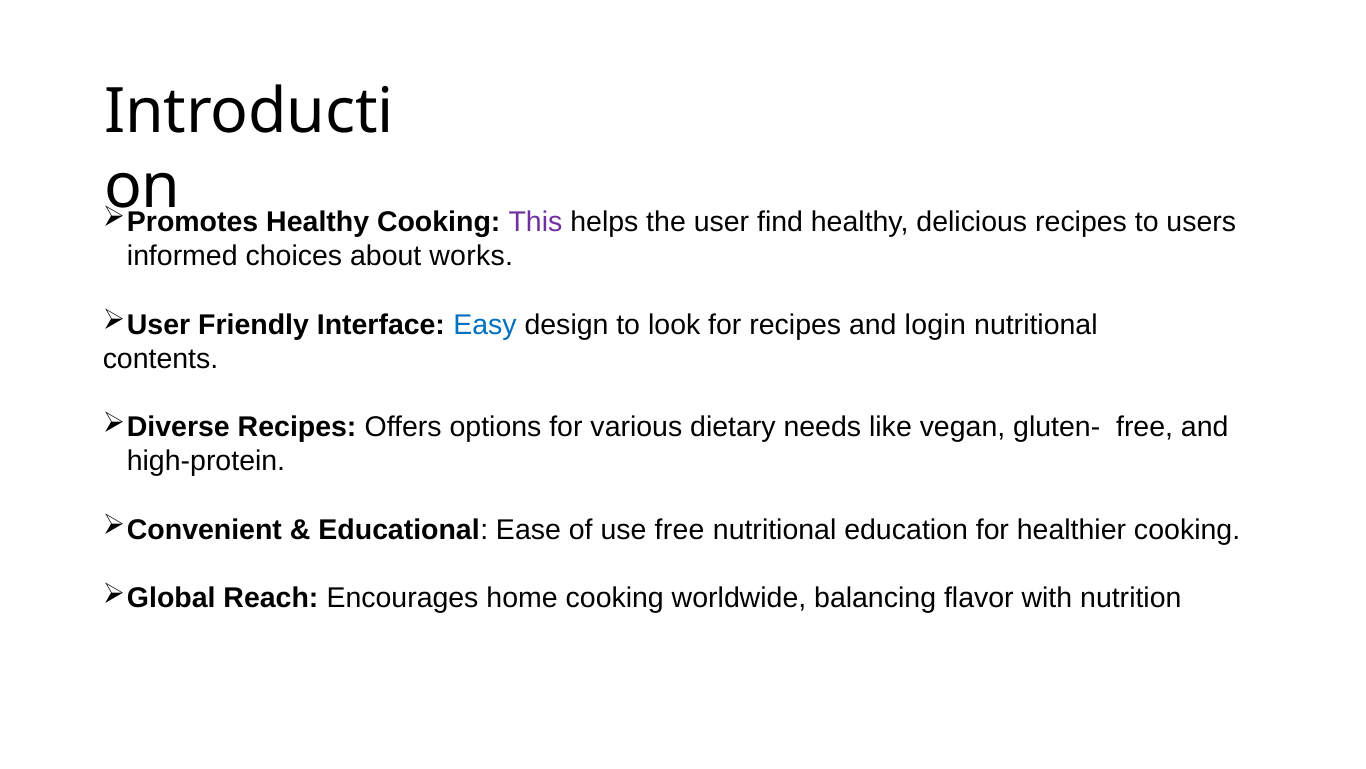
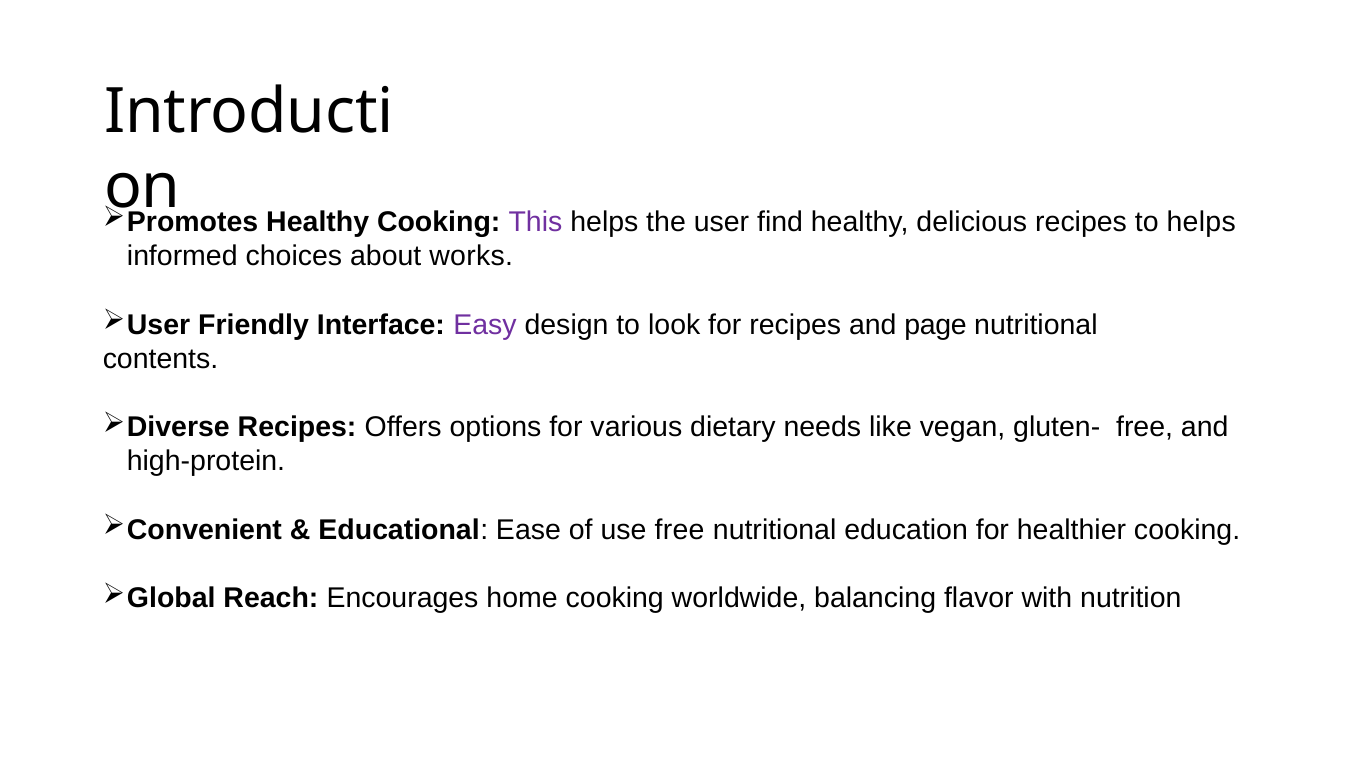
to users: users -> helps (1201, 222)
Easy colour: blue -> purple (485, 324)
login: login -> page (936, 324)
